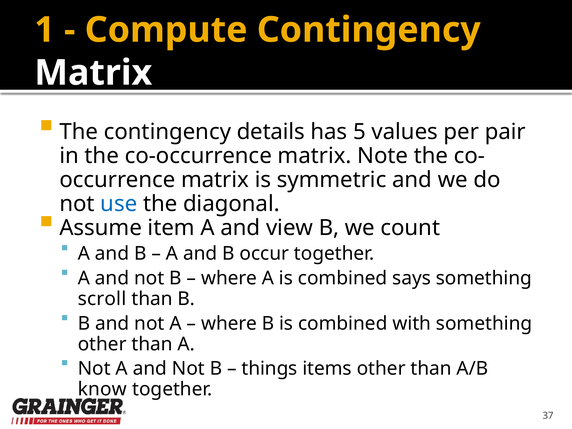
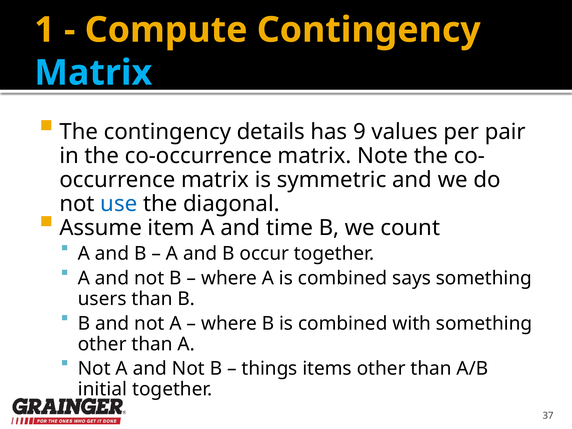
Matrix colour: white -> light blue (93, 73)
5: 5 -> 9 (359, 132)
view: view -> time (290, 228)
scroll: scroll -> users (102, 299)
know: know -> initial (102, 389)
